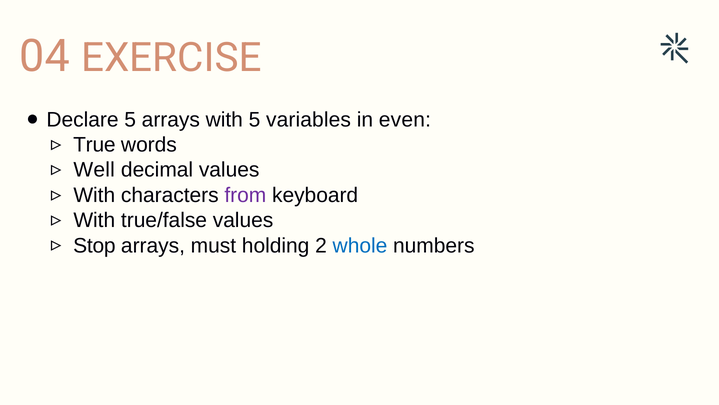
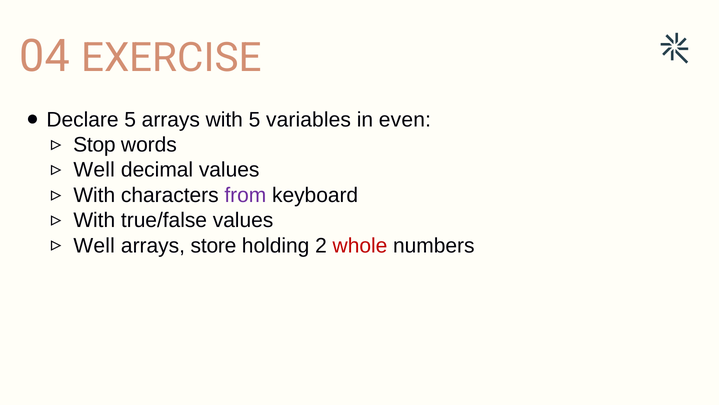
True: True -> Stop (94, 145)
Stop: Stop -> Well (94, 245)
must: must -> store (214, 245)
whole colour: blue -> red (360, 245)
